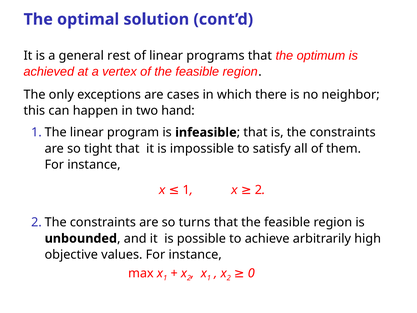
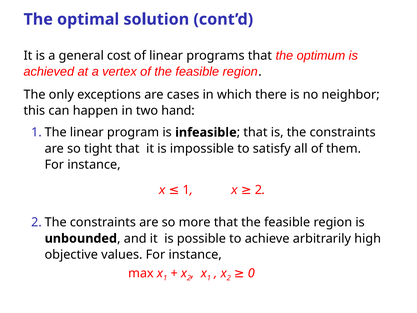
rest: rest -> cost (119, 56)
turns: turns -> more (195, 222)
